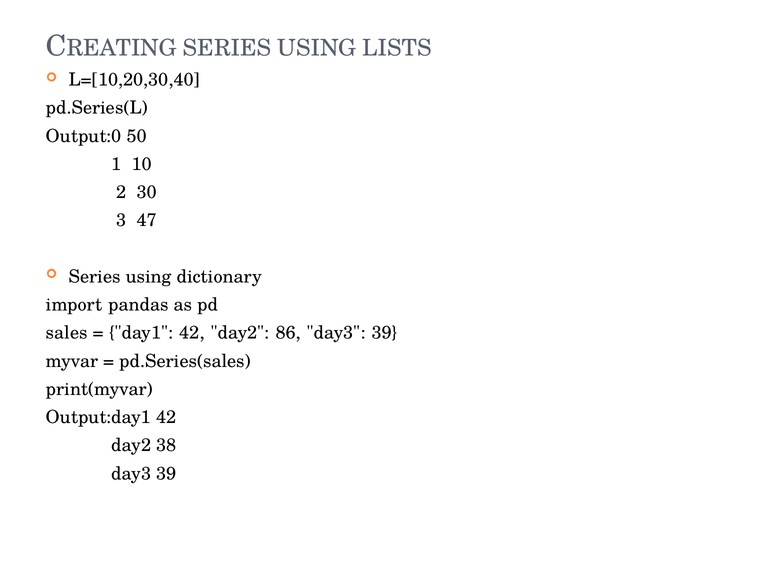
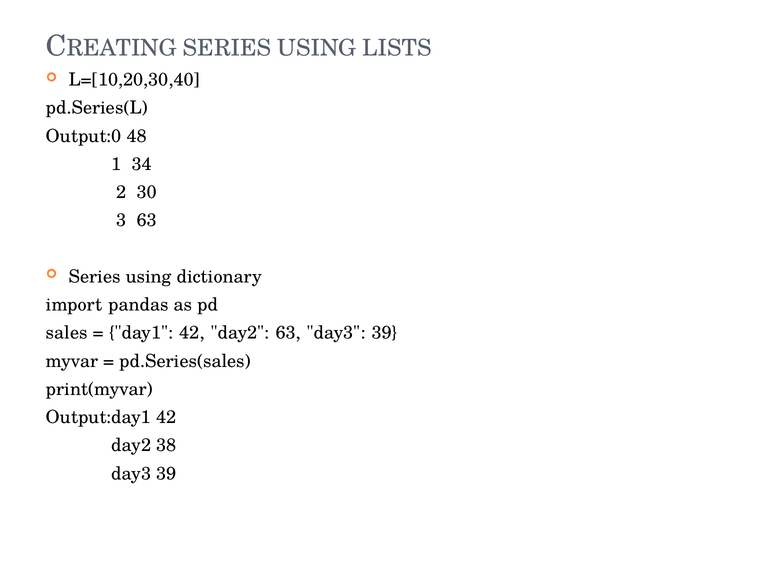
50: 50 -> 48 (137, 136)
10: 10 -> 34 (142, 164)
3 47: 47 -> 63 (147, 221)
day2 86: 86 -> 63 (288, 333)
